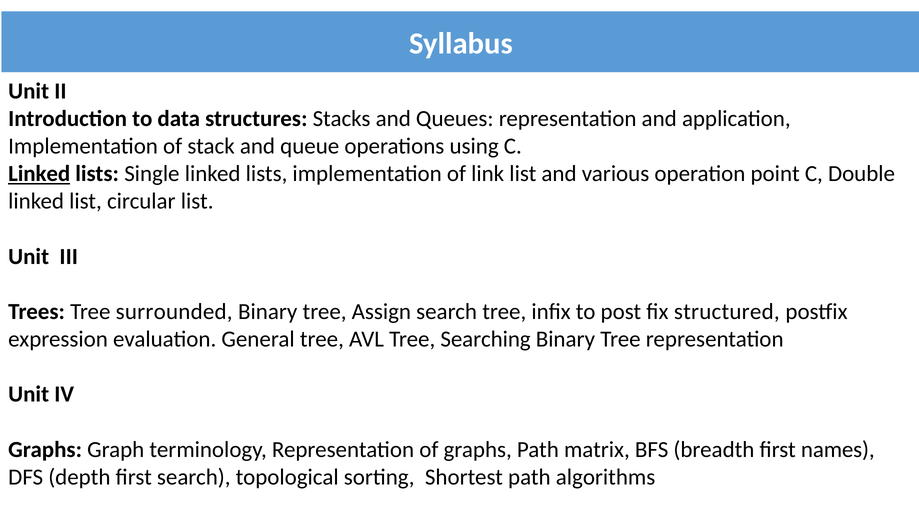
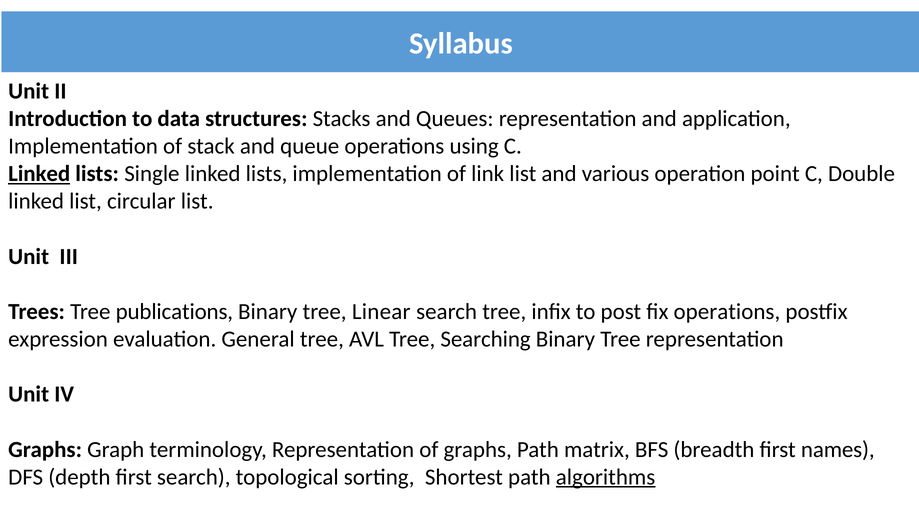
surrounded: surrounded -> publications (174, 312)
Assign: Assign -> Linear (381, 312)
fix structured: structured -> operations (727, 312)
algorithms underline: none -> present (606, 477)
